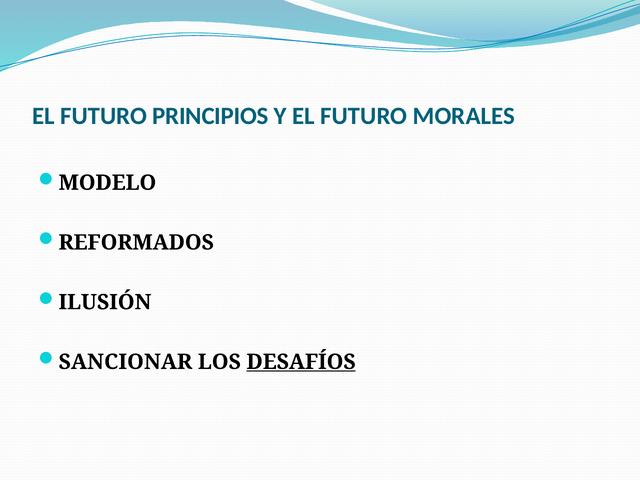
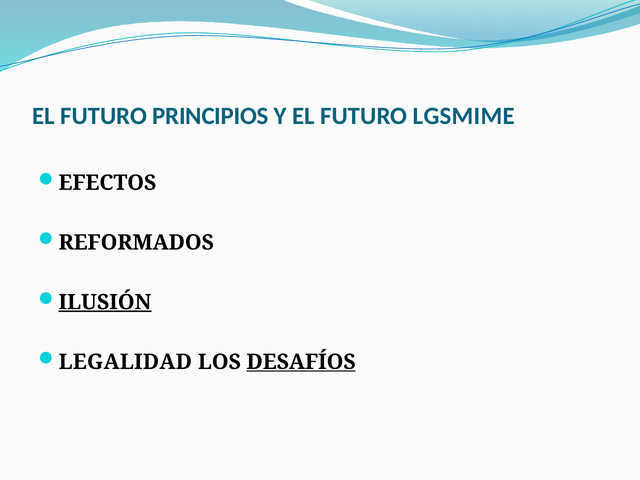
MORALES: MORALES -> LGSMIME (464, 116)
MODELO: MODELO -> EFECTOS (107, 183)
ILUSIÓN underline: none -> present (105, 302)
SANCIONAR: SANCIONAR -> LEGALIDAD (125, 362)
